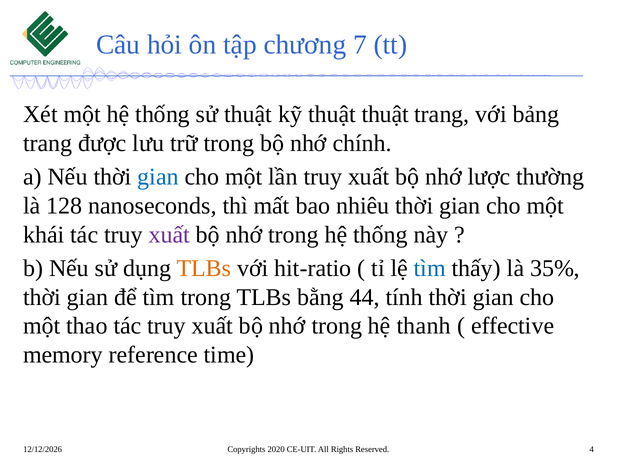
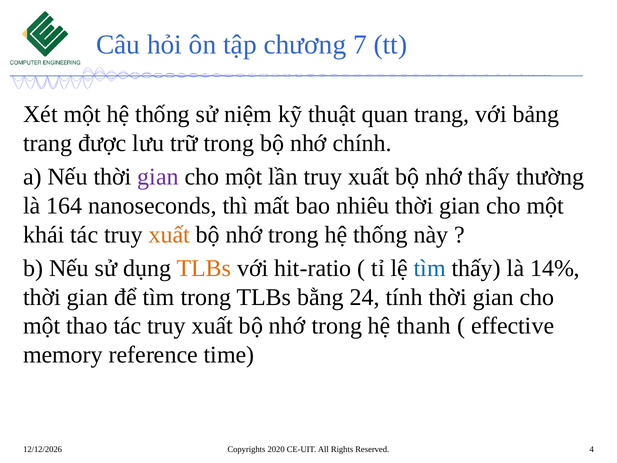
sử thuật: thuật -> niệm (248, 114)
thuật thuật: thuật -> quan (385, 114)
gian colour: blue -> purple (158, 177)
nhớ lược: lược -> thấy (489, 177)
128: 128 -> 164 (64, 206)
xuất colour: purple -> orange (169, 235)
35%: 35% -> 14% (555, 268)
44: 44 -> 24 (365, 297)
